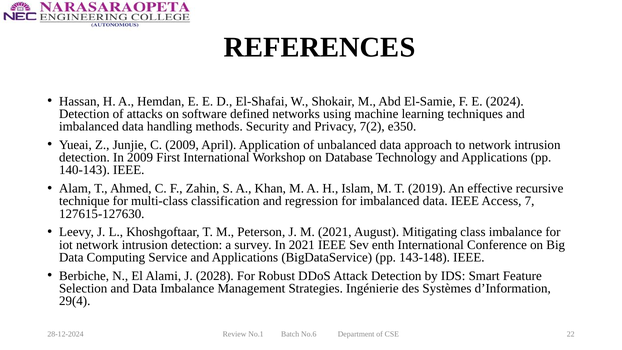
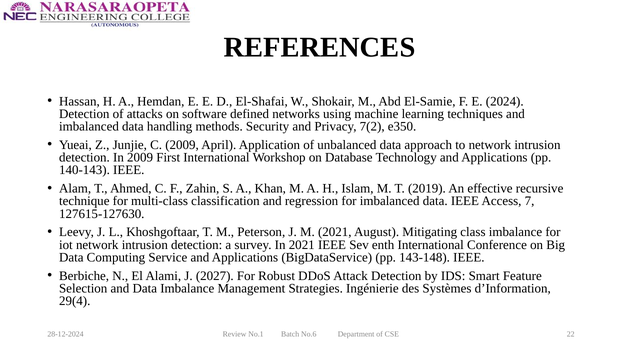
2028: 2028 -> 2027 (215, 276)
